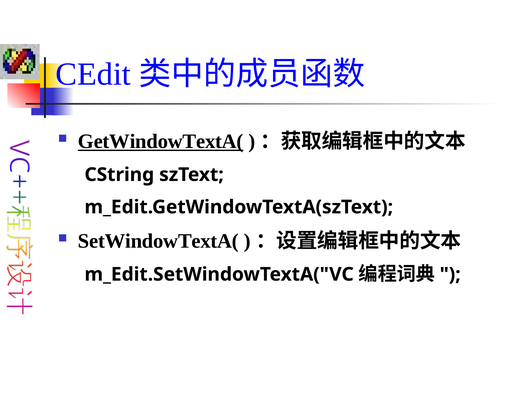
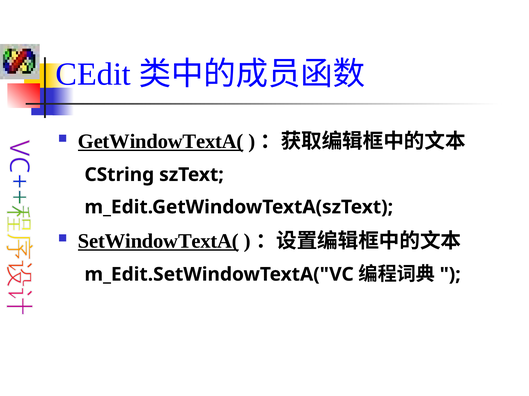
SetWindowTextA( underline: none -> present (158, 242)
